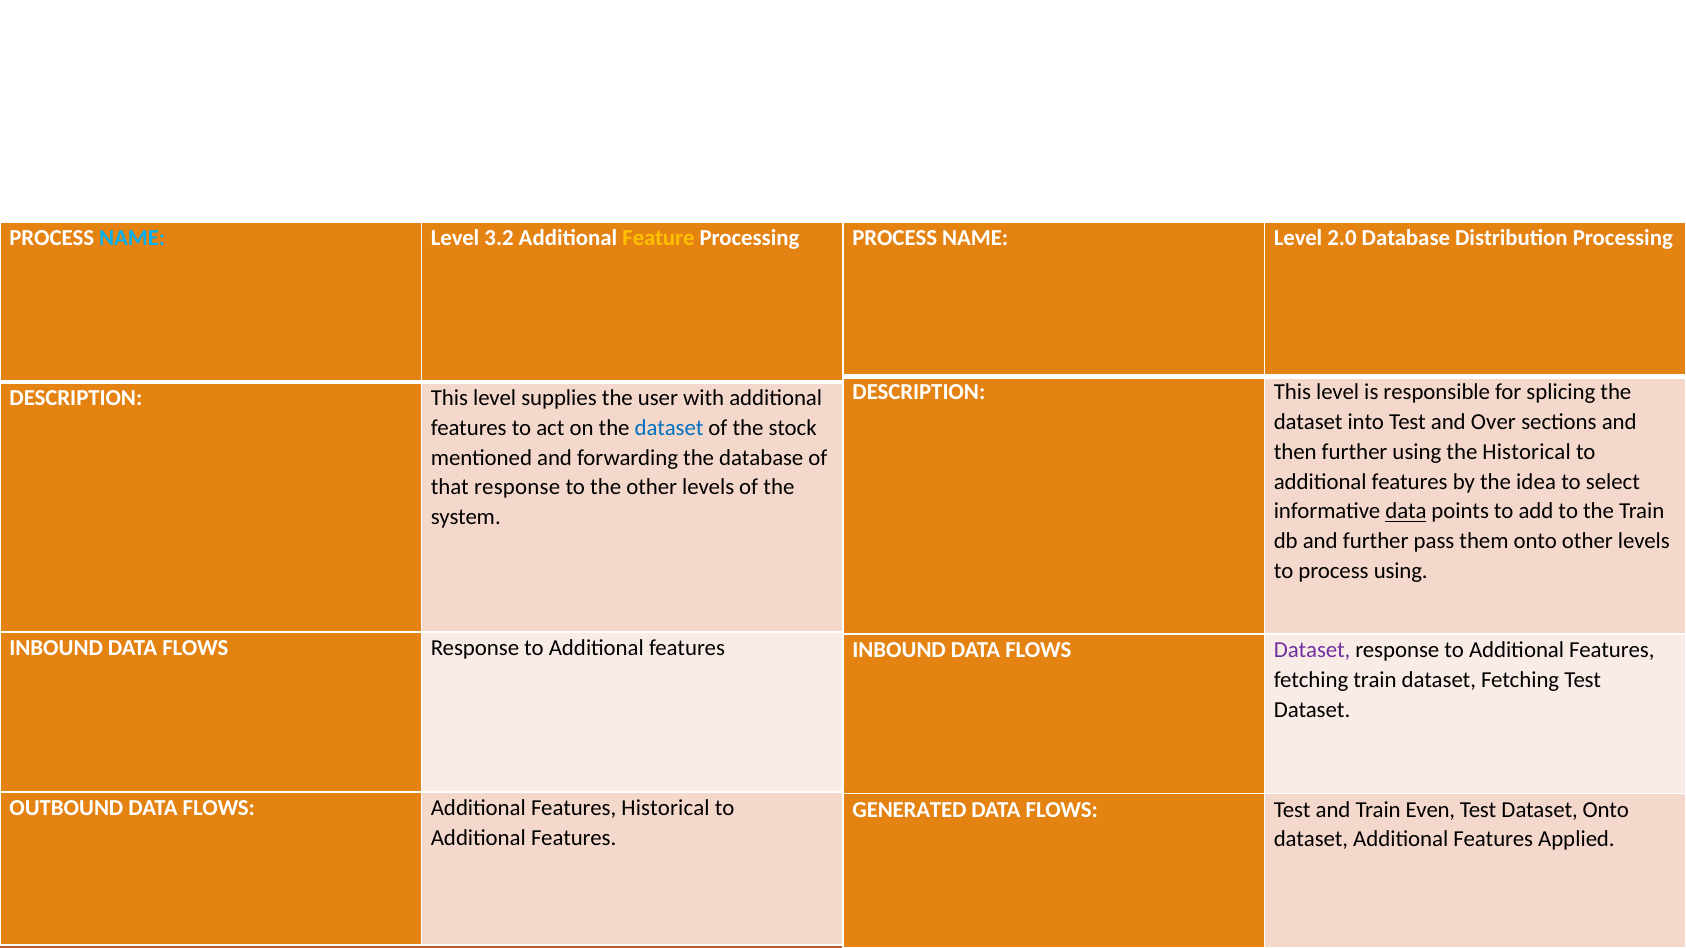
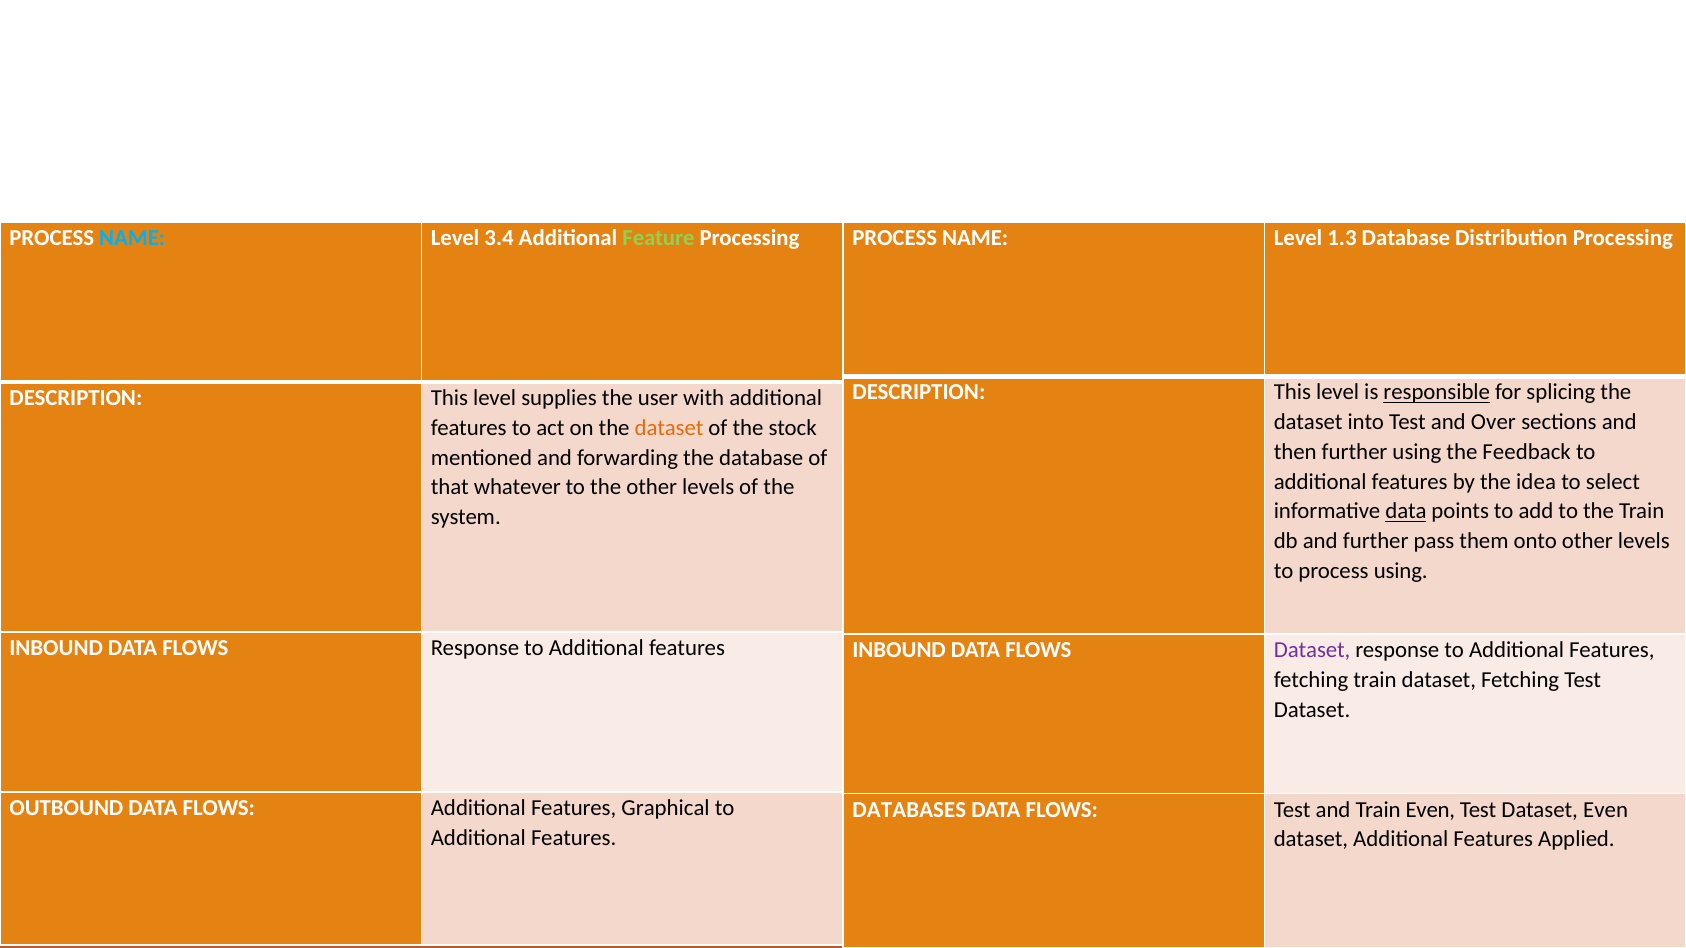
3.2: 3.2 -> 3.4 (499, 238)
Feature colour: yellow -> light green (659, 238)
2.0: 2.0 -> 1.3 (1342, 238)
responsible underline: none -> present (1437, 393)
dataset colour: blue -> orange (669, 428)
the Historical: Historical -> Feedback (1527, 452)
that response: response -> whatever (517, 488)
Features Historical: Historical -> Graphical (666, 808)
GENERATED: GENERATED -> DATABASES (909, 810)
Dataset Onto: Onto -> Even (1606, 810)
